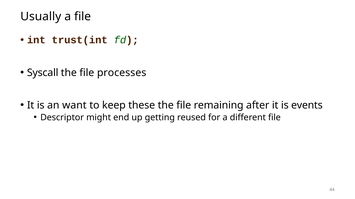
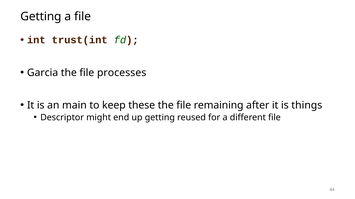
Usually: Usually -> Getting (41, 17)
Syscall: Syscall -> Garcia (43, 73)
want: want -> main (74, 106)
events: events -> things (307, 106)
